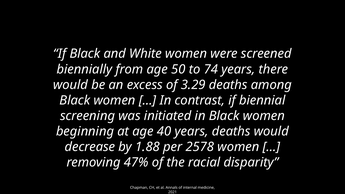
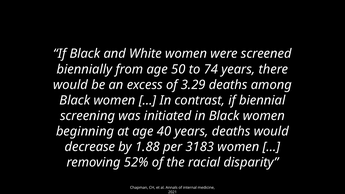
2578: 2578 -> 3183 (200, 147)
47%: 47% -> 52% (136, 162)
